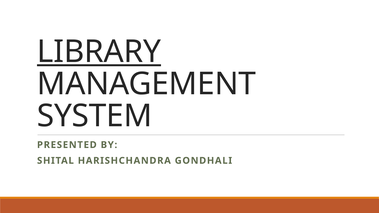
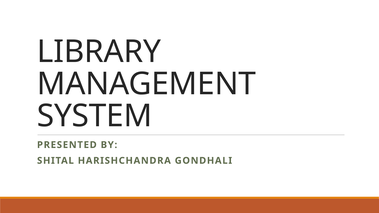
LIBRARY underline: present -> none (99, 52)
